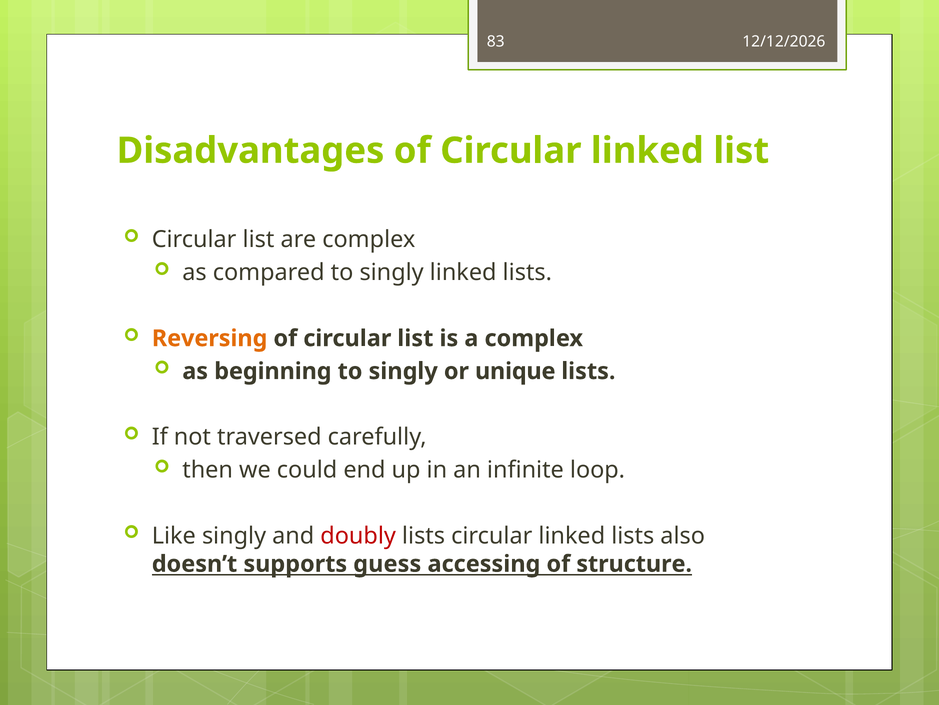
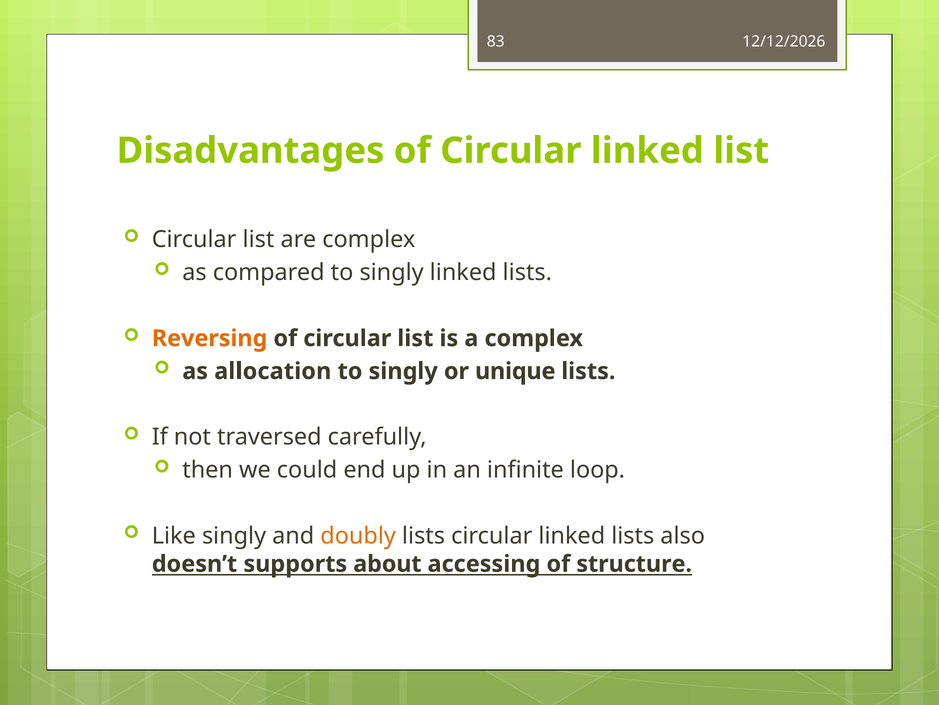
beginning: beginning -> allocation (273, 371)
doubly colour: red -> orange (358, 535)
guess: guess -> about (387, 563)
